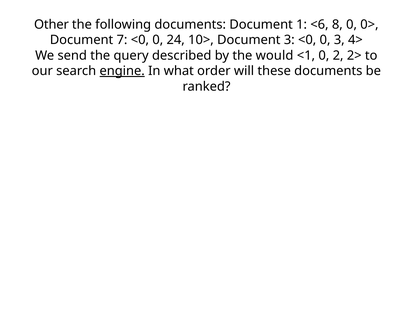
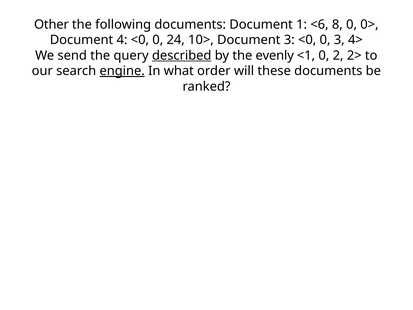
7: 7 -> 4 (122, 40)
described underline: none -> present (182, 55)
would: would -> evenly (275, 55)
